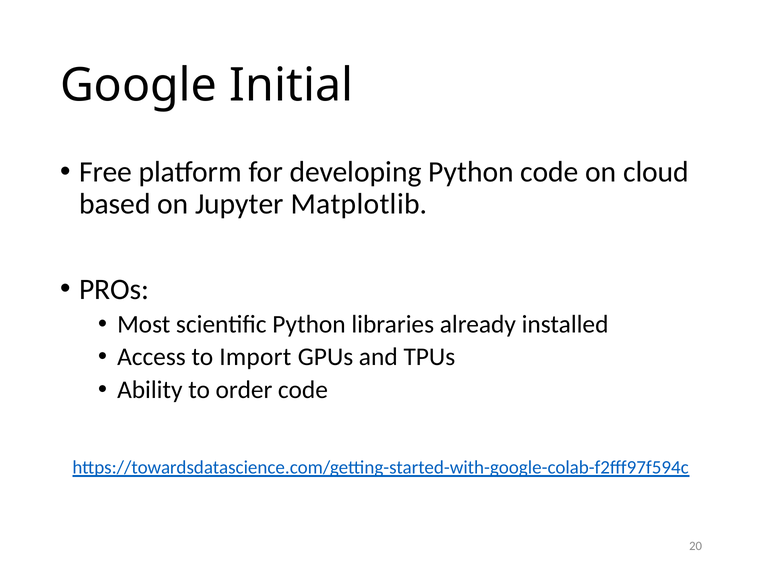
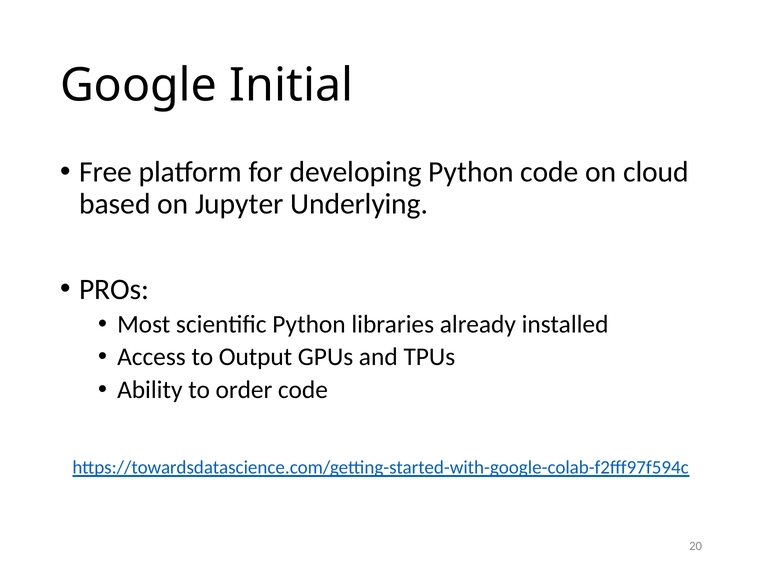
Matplotlib: Matplotlib -> Underlying (359, 204)
Import: Import -> Output (255, 357)
